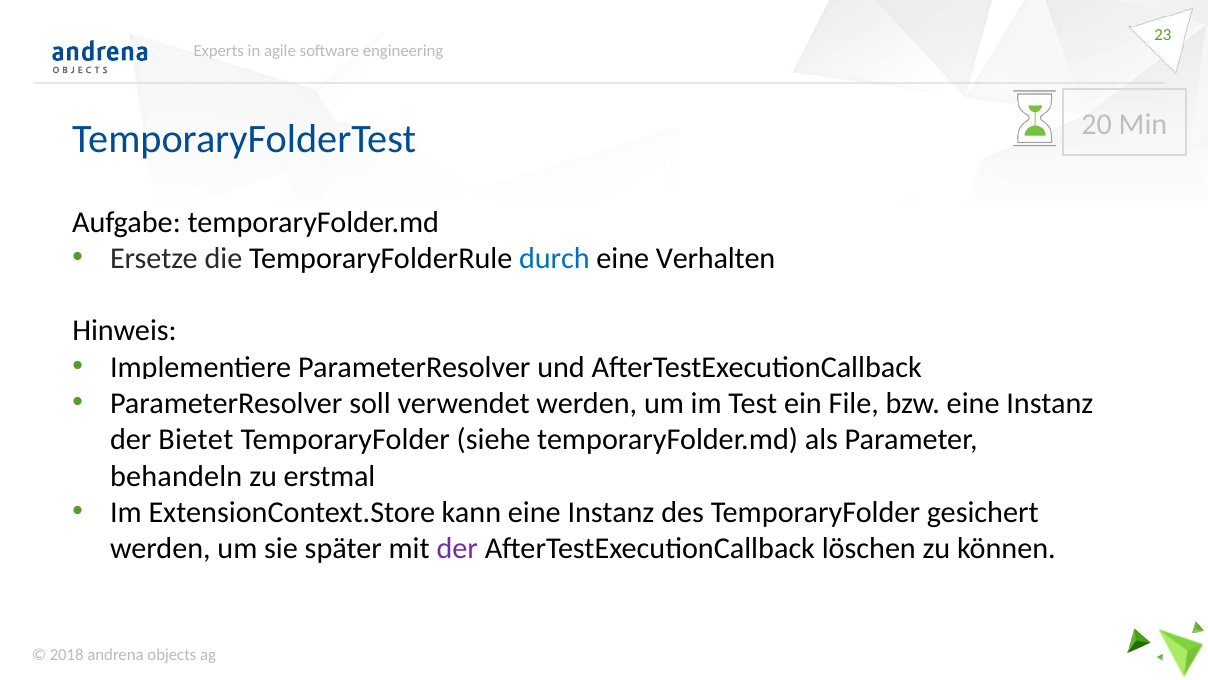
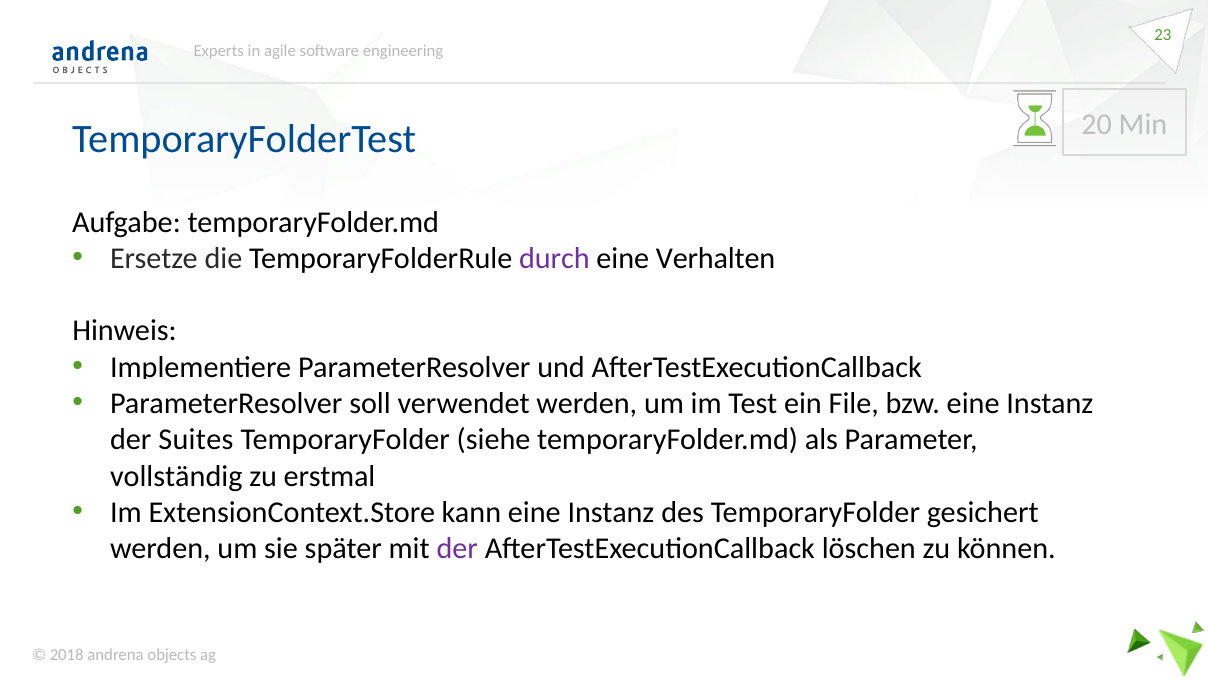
durch colour: blue -> purple (554, 258)
Bietet: Bietet -> Suites (196, 440)
behandeln: behandeln -> vollständig (176, 476)
